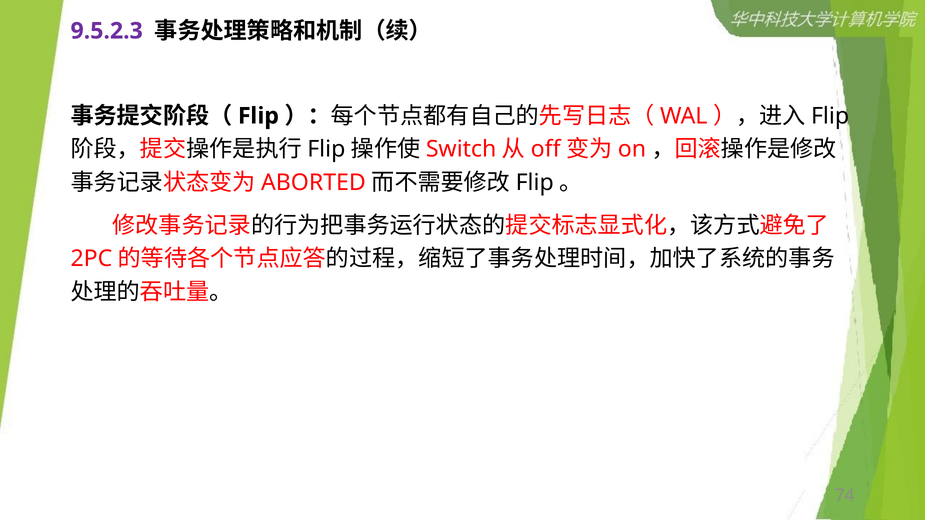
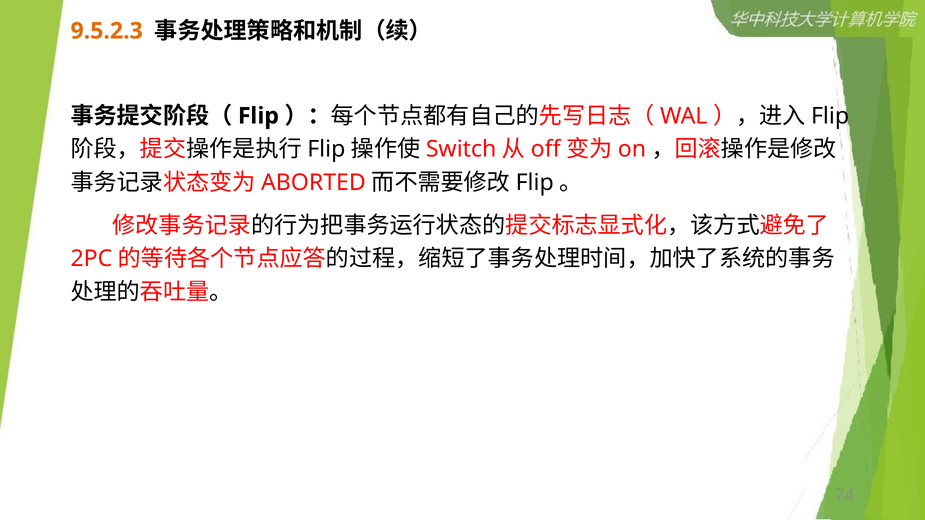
9.5.2.3 colour: purple -> orange (107, 31)
